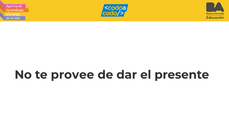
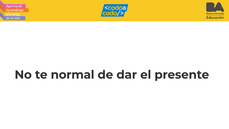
provee: provee -> normal (73, 75)
